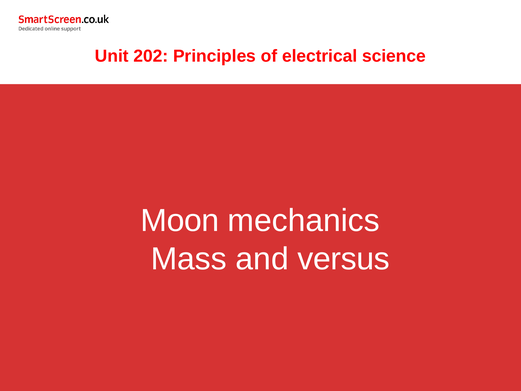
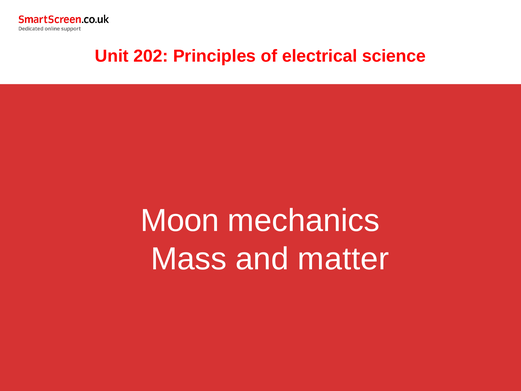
versus: versus -> matter (343, 259)
